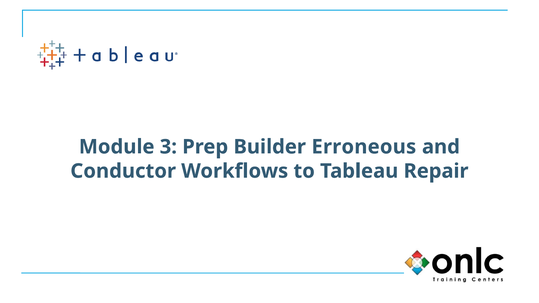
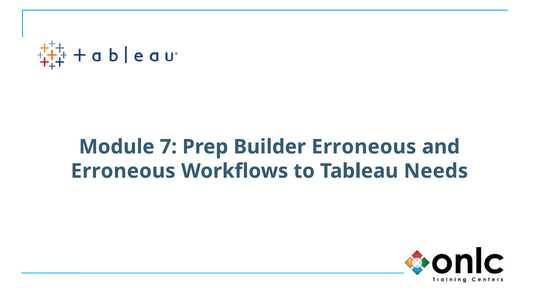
3: 3 -> 7 (168, 147)
Conductor: Conductor -> Erroneous (123, 171)
Repair: Repair -> Needs (436, 171)
